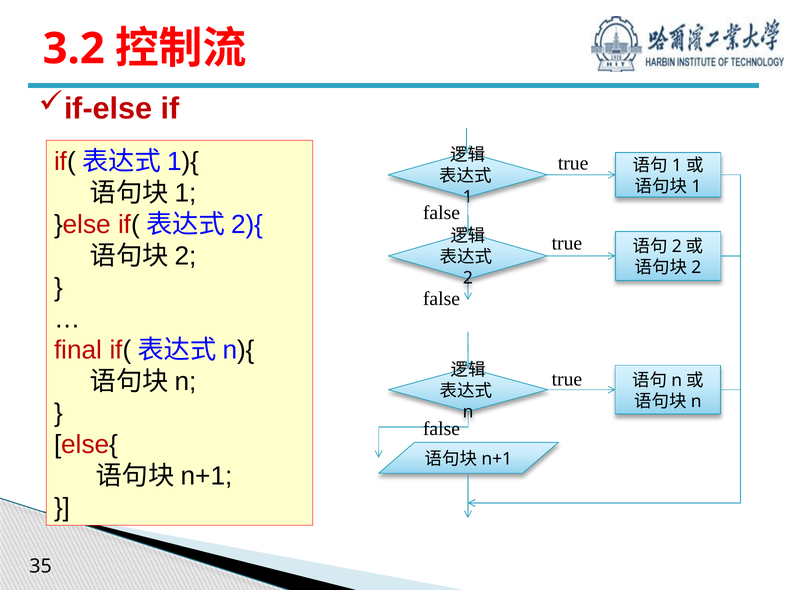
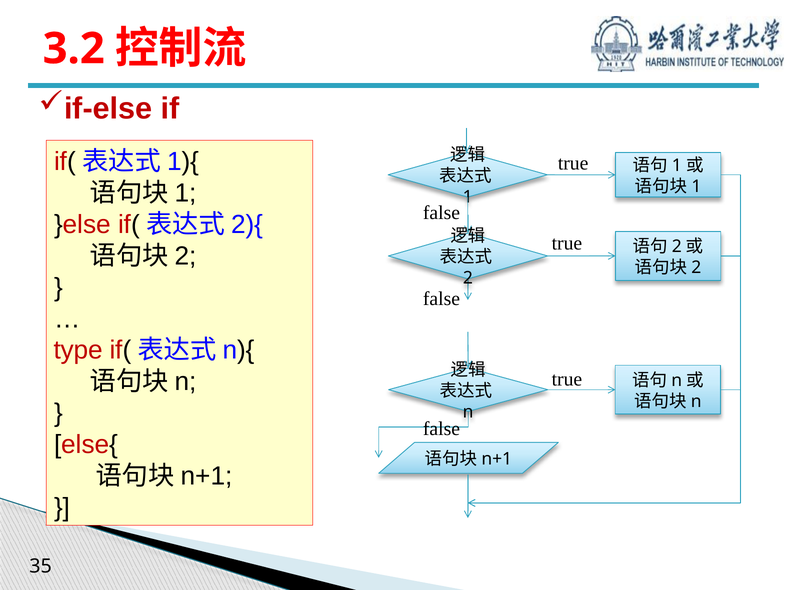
final: final -> type (78, 350)
